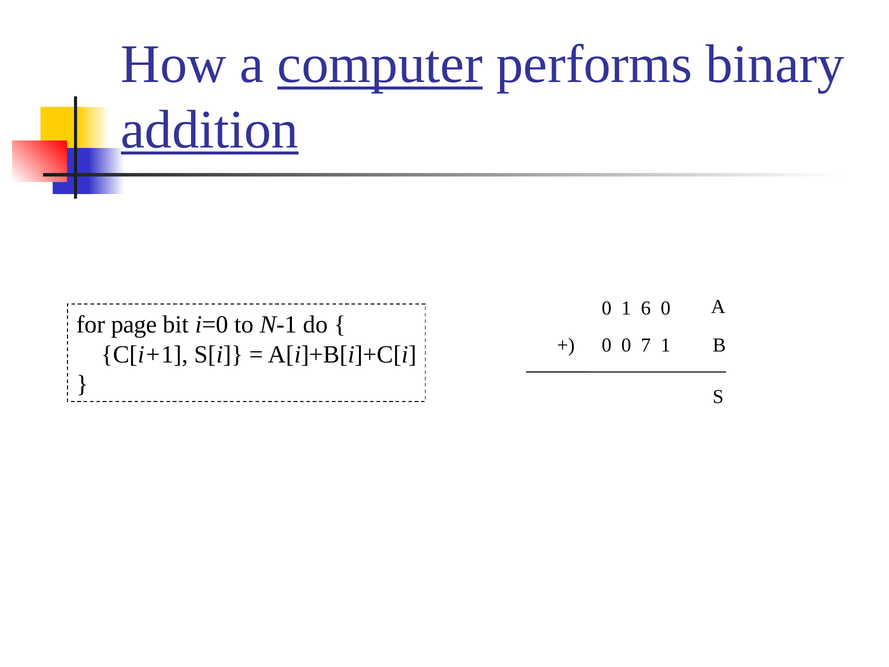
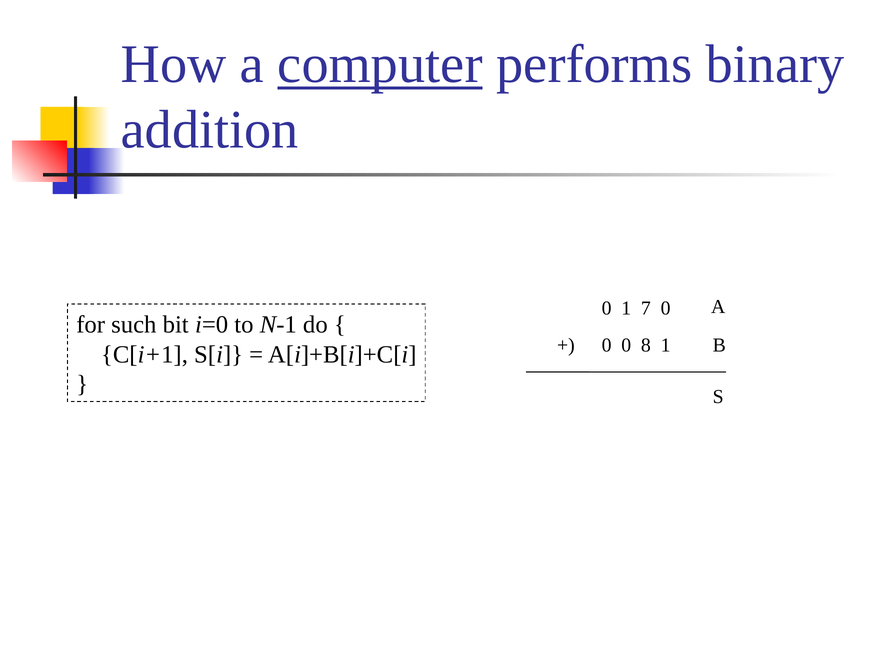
addition underline: present -> none (210, 130)
6: 6 -> 7 (646, 308)
page: page -> such (134, 325)
7: 7 -> 8 (646, 345)
